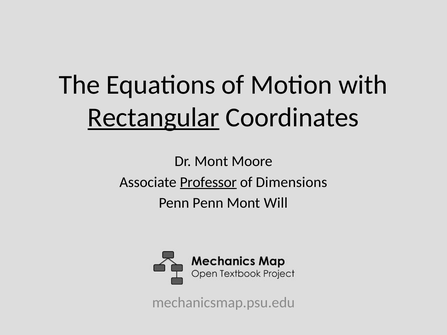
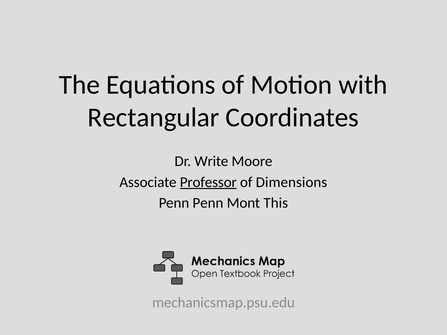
Rectangular underline: present -> none (154, 118)
Dr Mont: Mont -> Write (211, 161)
Will: Will -> This (276, 203)
